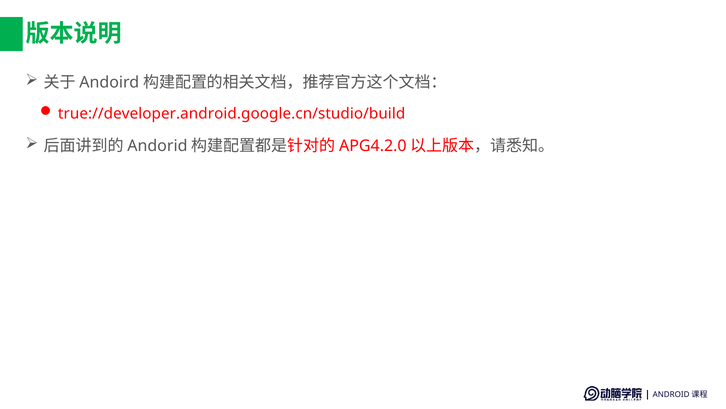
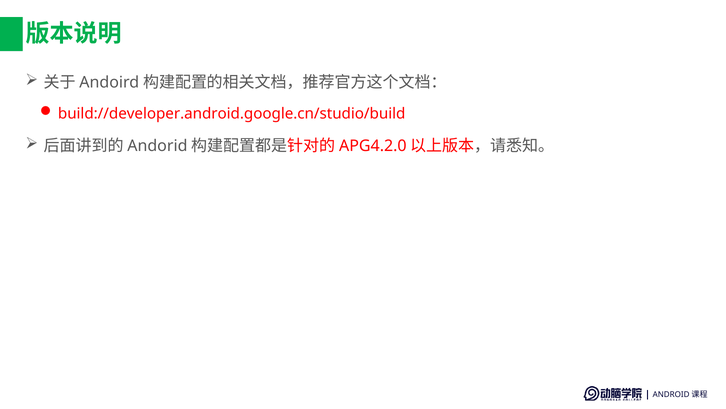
true://developer.android.google.cn/studio/build: true://developer.android.google.cn/studio/build -> build://developer.android.google.cn/studio/build (232, 114)
